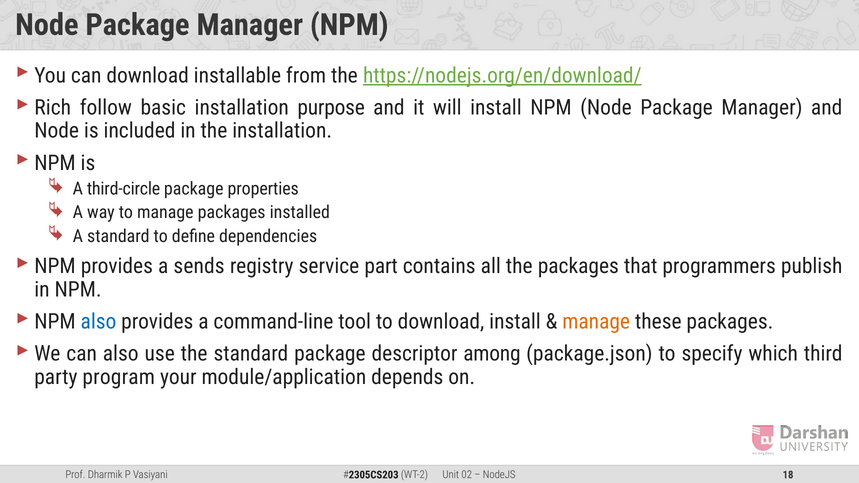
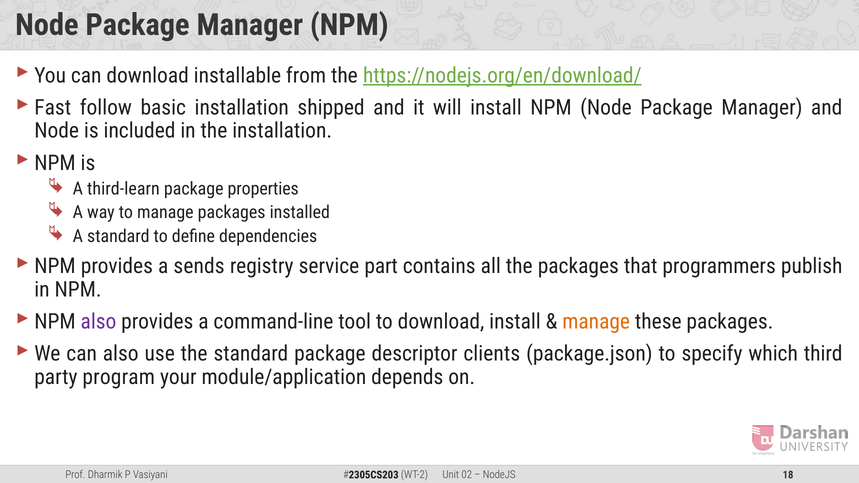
Rich: Rich -> Fast (53, 108)
purpose: purpose -> shipped (331, 108)
third-circle: third-circle -> third-learn (123, 189)
also colour: blue -> purple (98, 322)
among: among -> clients (492, 354)
